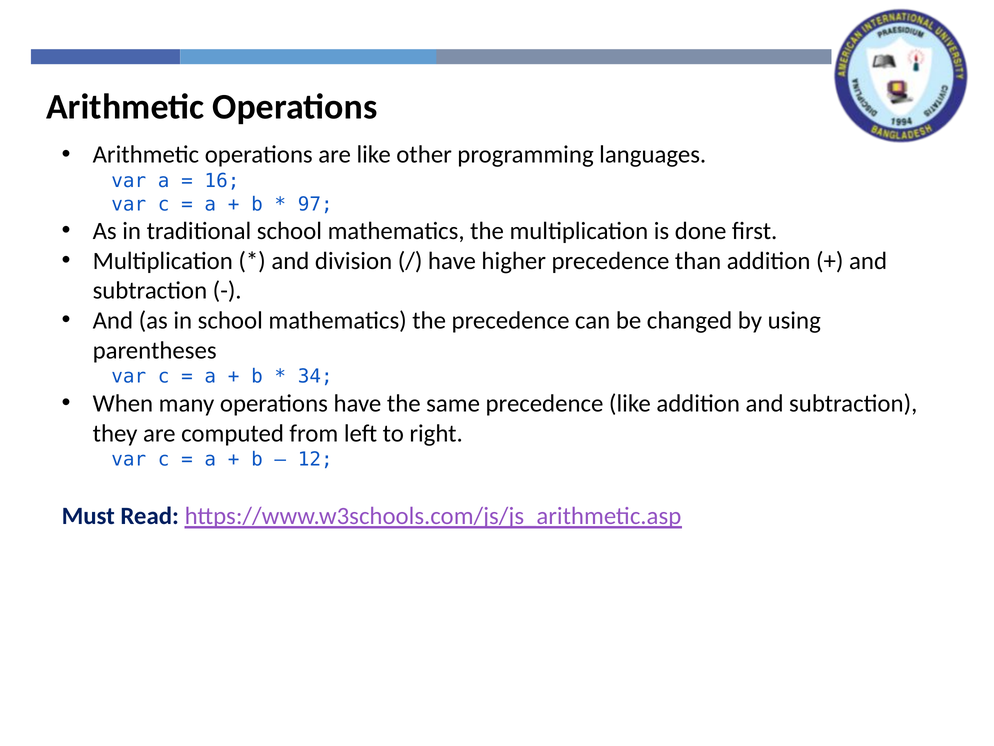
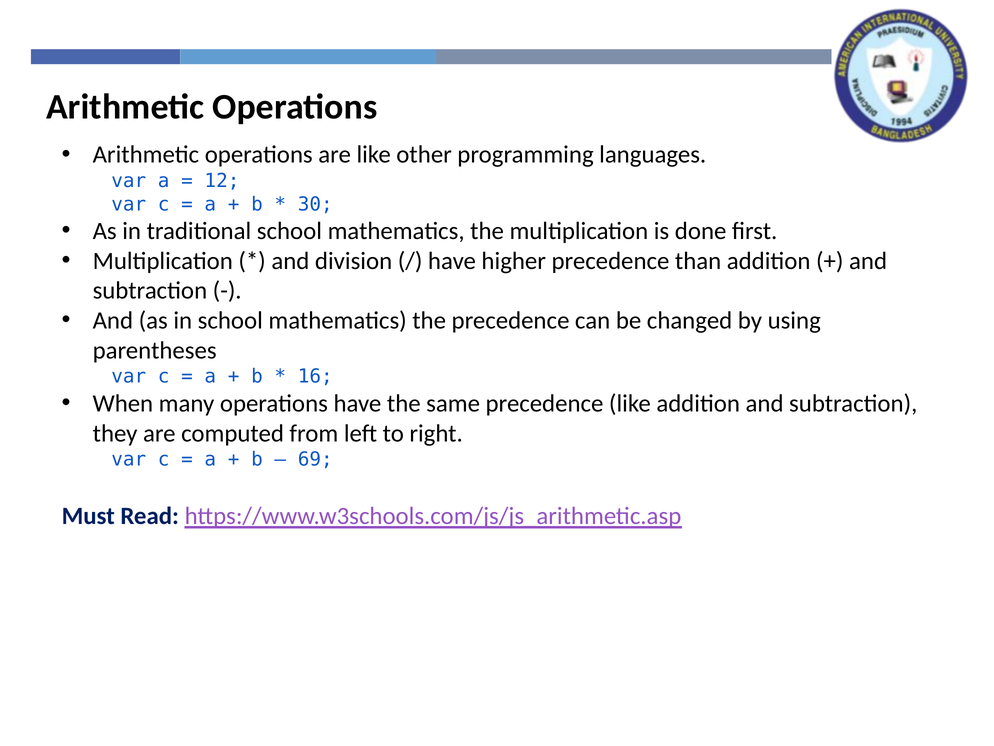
16: 16 -> 12 (222, 181)
97: 97 -> 30 (315, 204)
34: 34 -> 16 (315, 376)
12: 12 -> 69 (315, 459)
